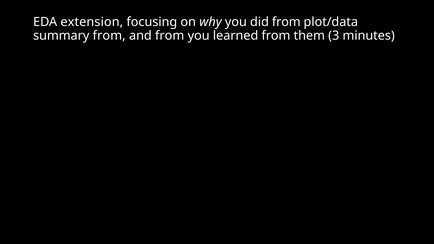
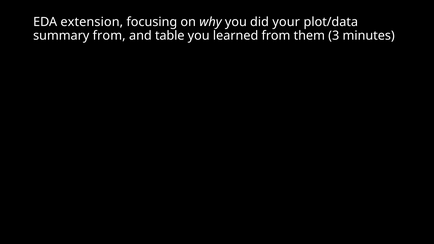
did from: from -> your (286, 22)
and from: from -> table (170, 36)
